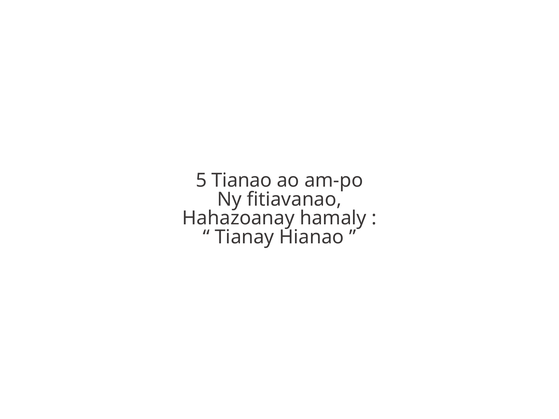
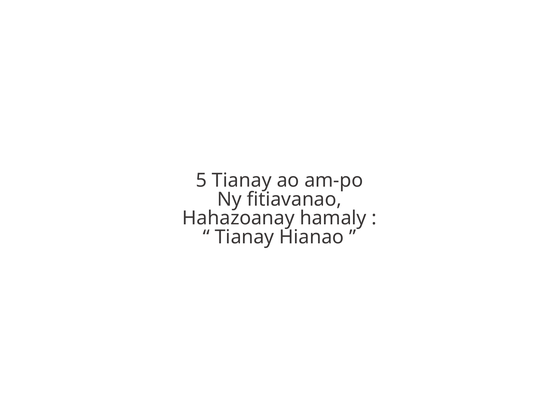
5 Tianao: Tianao -> Tianay (242, 181)
